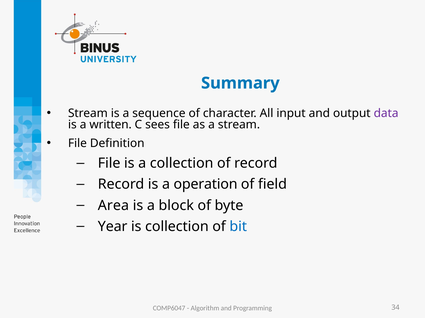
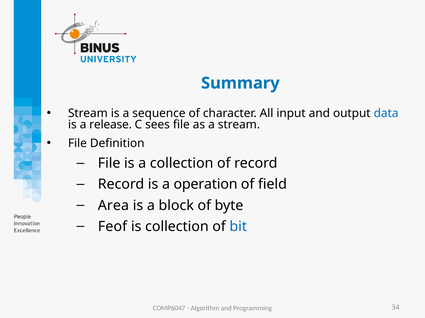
data colour: purple -> blue (386, 114)
written: written -> release (111, 125)
Year: Year -> Feof (113, 227)
